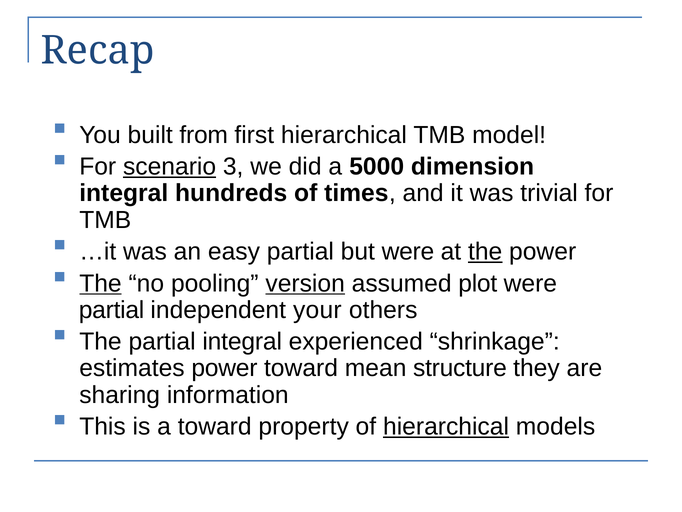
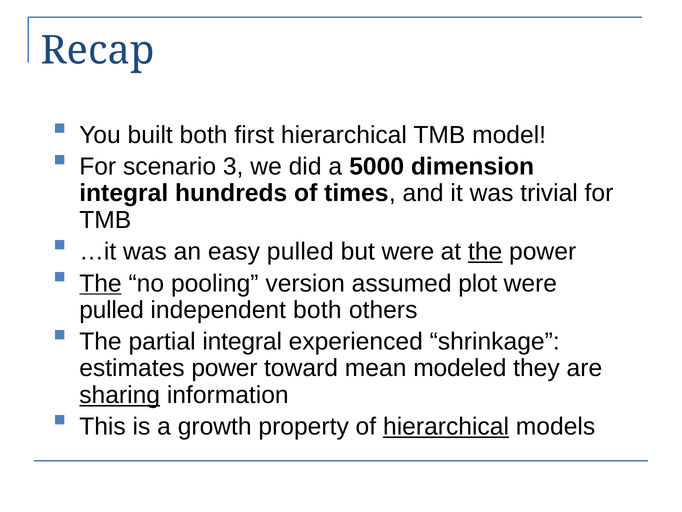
built from: from -> both (204, 135)
scenario underline: present -> none (170, 167)
easy partial: partial -> pulled (300, 251)
version underline: present -> none (305, 283)
partial: partial -> pulled (112, 310)
independent your: your -> both (317, 310)
structure: structure -> modeled (460, 368)
sharing underline: none -> present (120, 395)
a toward: toward -> growth (215, 426)
